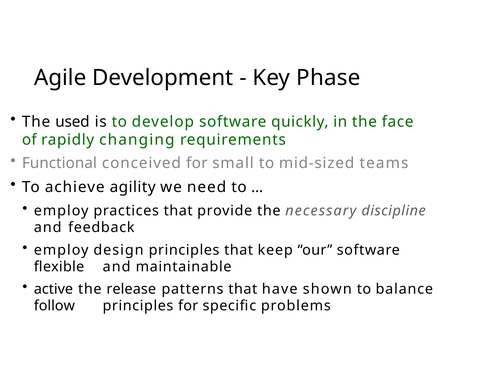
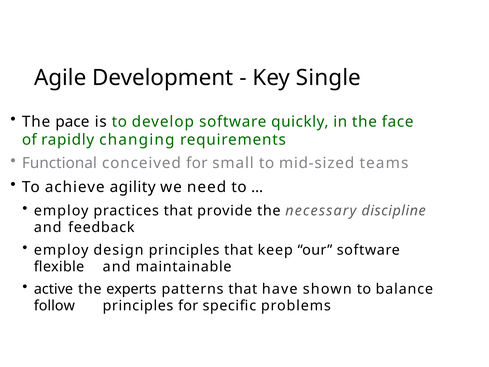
Phase: Phase -> Single (328, 78)
used: used -> pace (72, 122)
release: release -> experts (131, 289)
